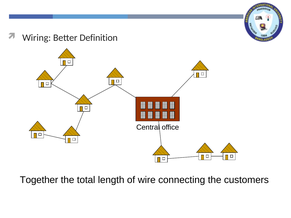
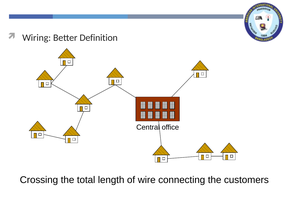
Together: Together -> Crossing (39, 180)
